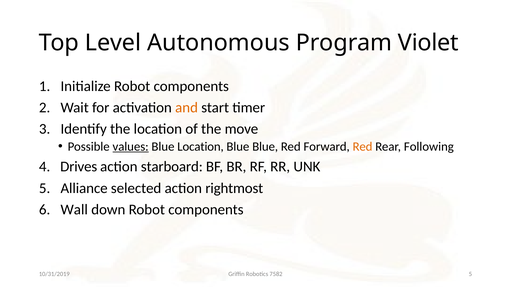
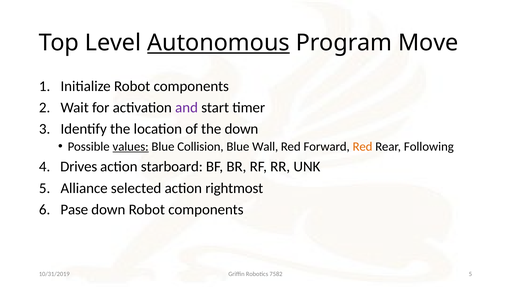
Autonomous underline: none -> present (219, 43)
Violet: Violet -> Move (428, 43)
and colour: orange -> purple (187, 108)
the move: move -> down (241, 129)
Blue Location: Location -> Collision (200, 147)
Blue Blue: Blue -> Wall (265, 147)
Wall: Wall -> Pase (74, 210)
